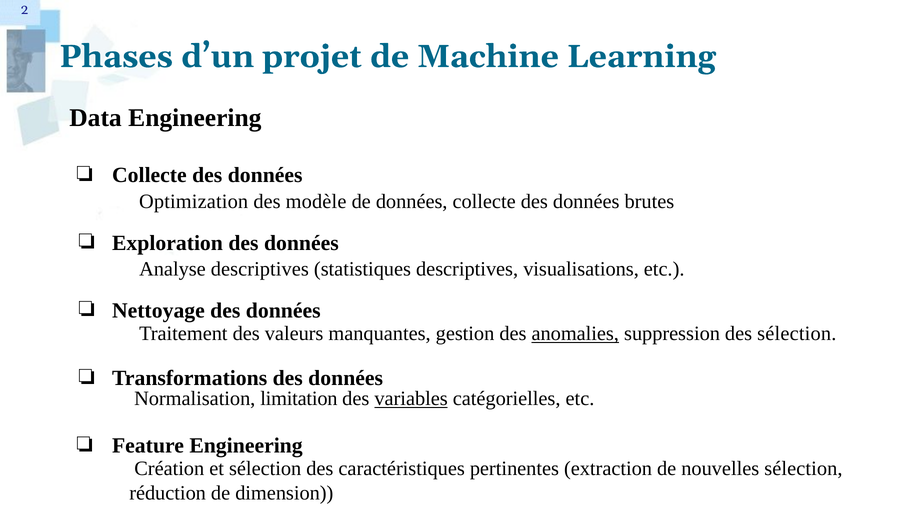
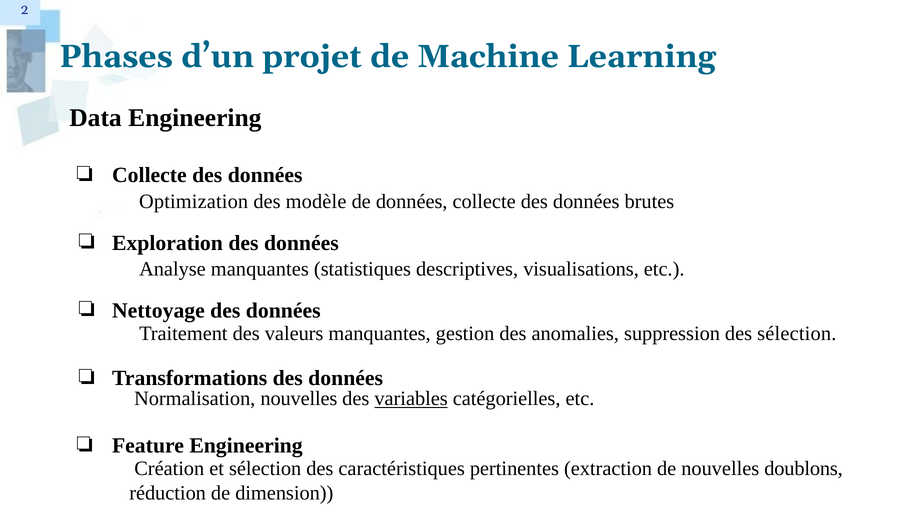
Analyse descriptives: descriptives -> manquantes (260, 269)
anomalies underline: present -> none (575, 334)
Normalisation limitation: limitation -> nouvelles (299, 399)
nouvelles sélection: sélection -> doublons (804, 469)
